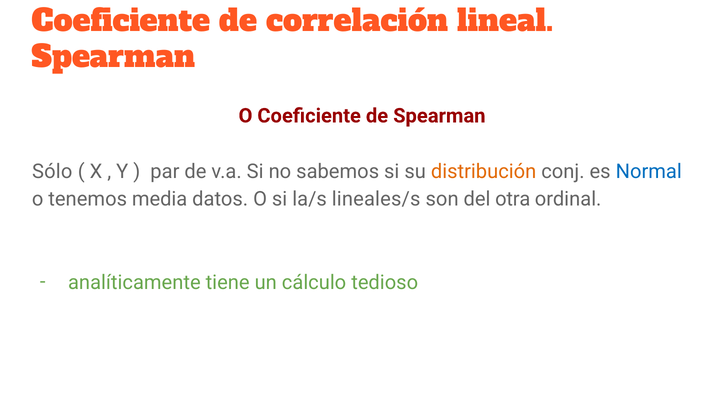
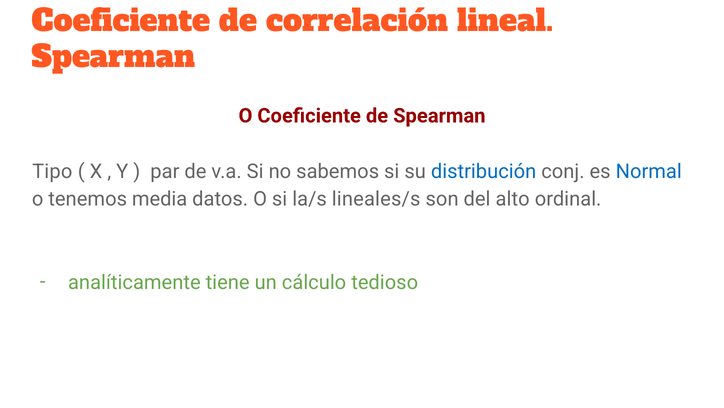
Sólo: Sólo -> Tipo (52, 171)
distribución colour: orange -> blue (484, 171)
otra: otra -> alto (513, 199)
